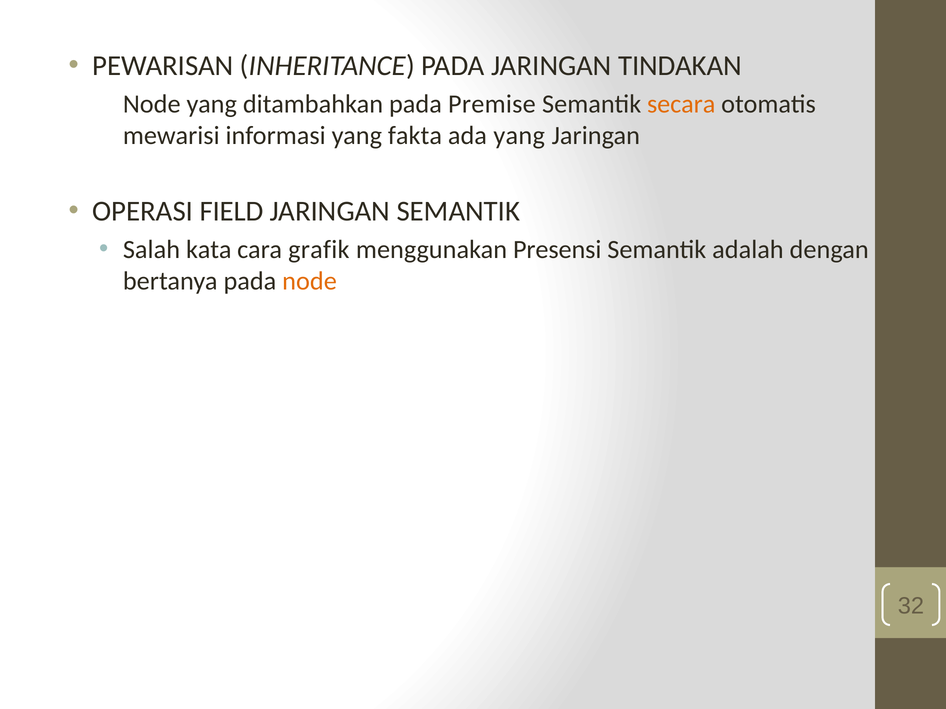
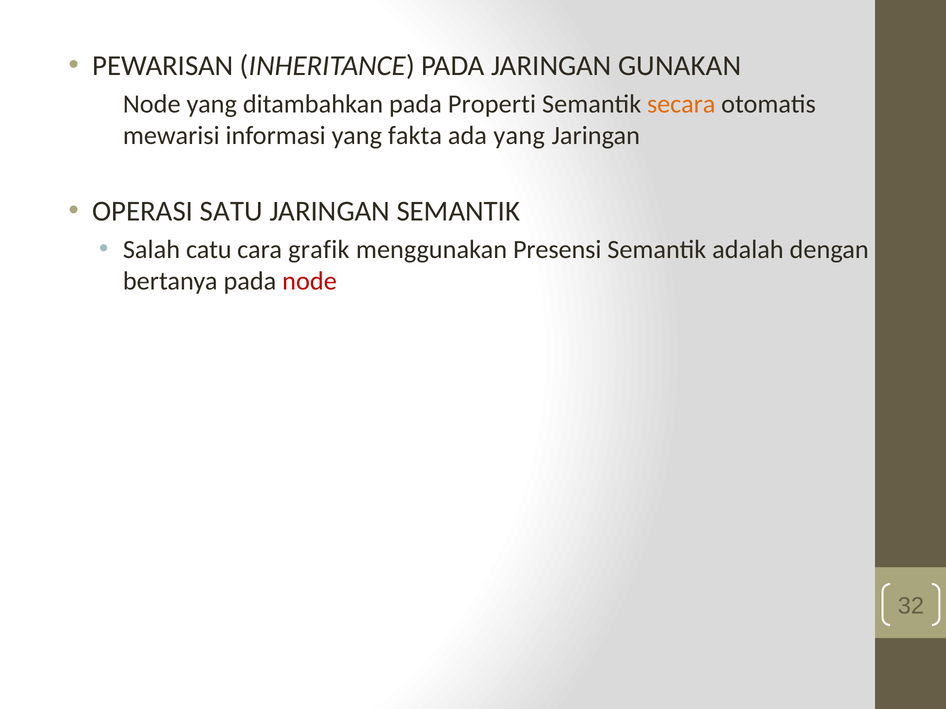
TINDAKAN: TINDAKAN -> GUNAKAN (680, 66)
Premise: Premise -> Properti (492, 104)
FIELD: FIELD -> SATU (231, 212)
kata: kata -> catu (209, 250)
node colour: orange -> red (310, 281)
